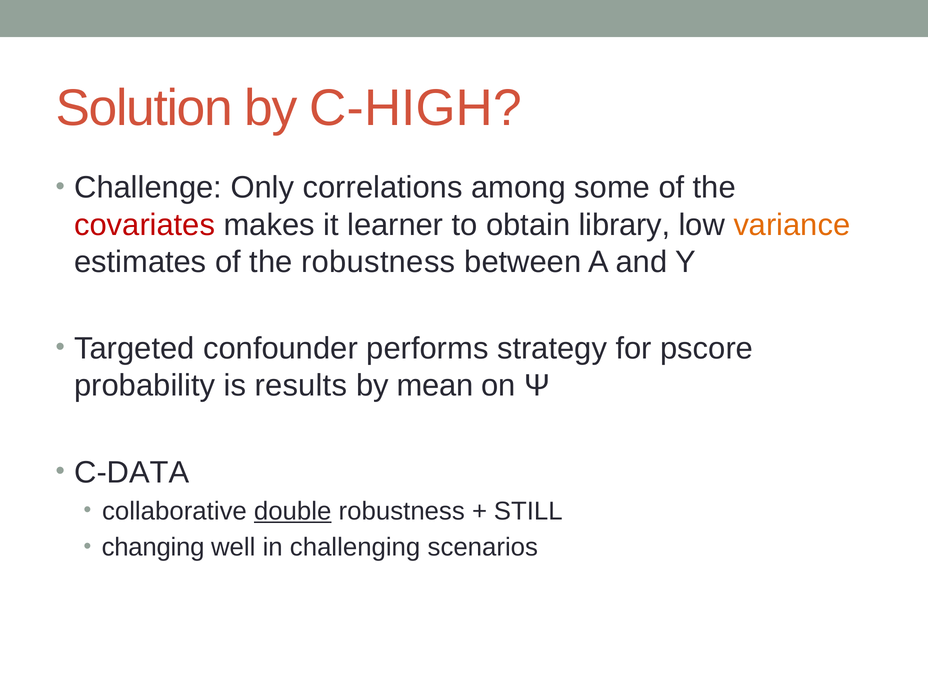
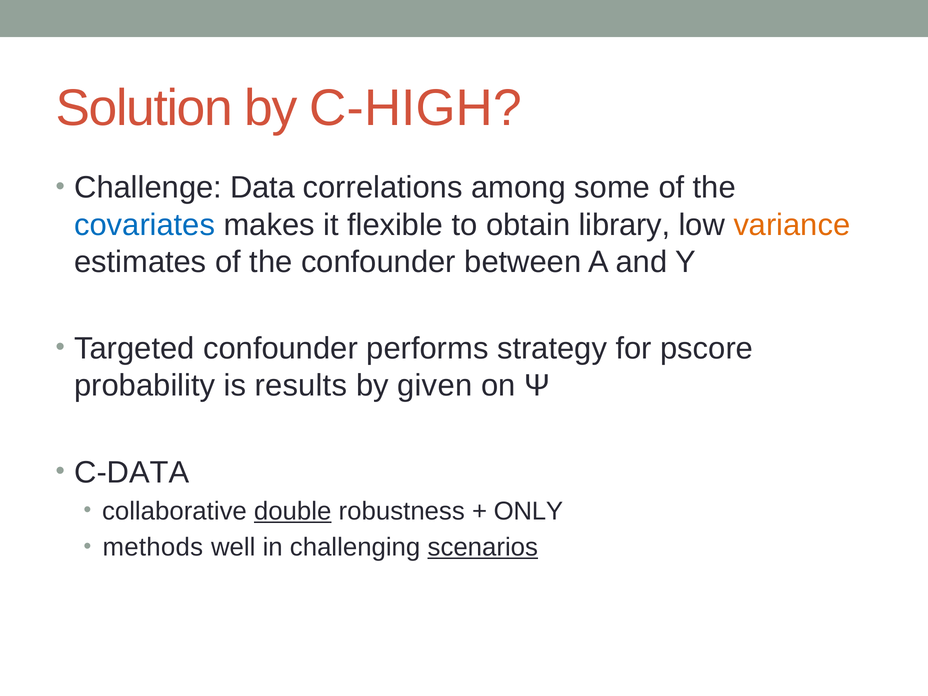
Only: Only -> Data (263, 188)
covariates colour: red -> blue (145, 225)
learner: learner -> flexible (395, 225)
the robustness: robustness -> confounder (378, 262)
mean: mean -> given (435, 386)
STILL: STILL -> ONLY (528, 511)
changing: changing -> methods (153, 547)
scenarios underline: none -> present (483, 547)
